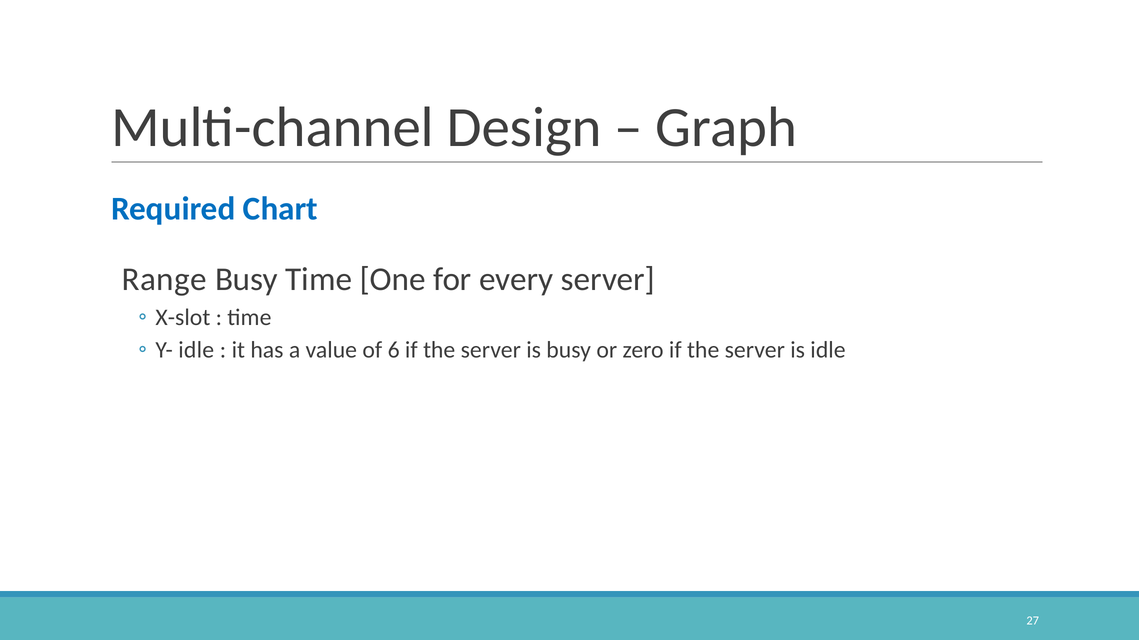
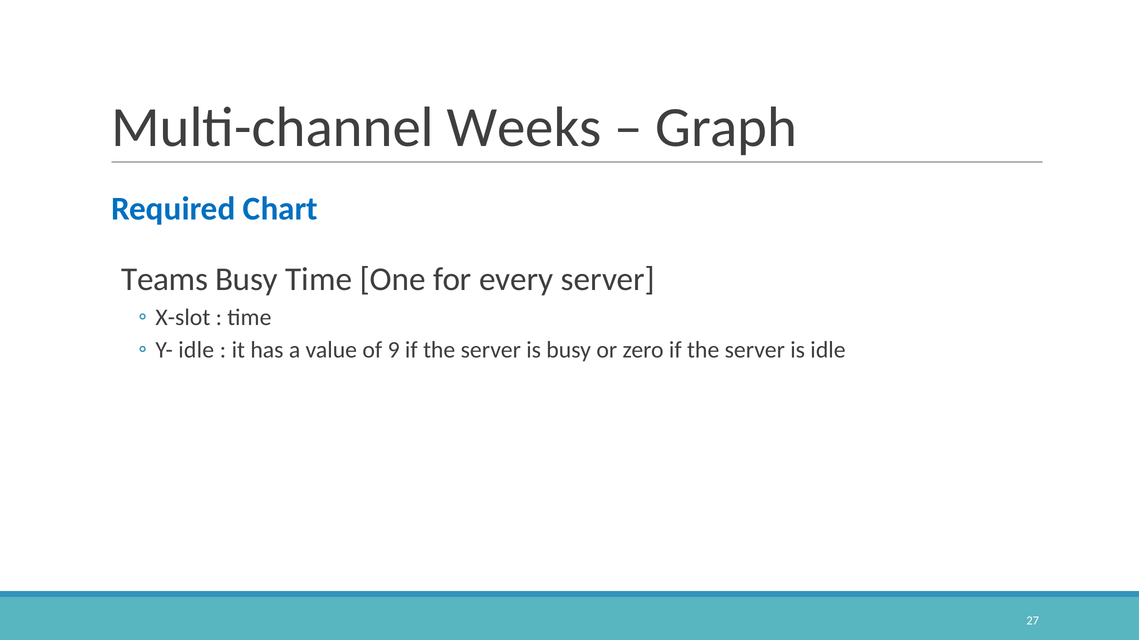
Design: Design -> Weeks (524, 128)
Range: Range -> Teams (165, 280)
6: 6 -> 9 (394, 350)
